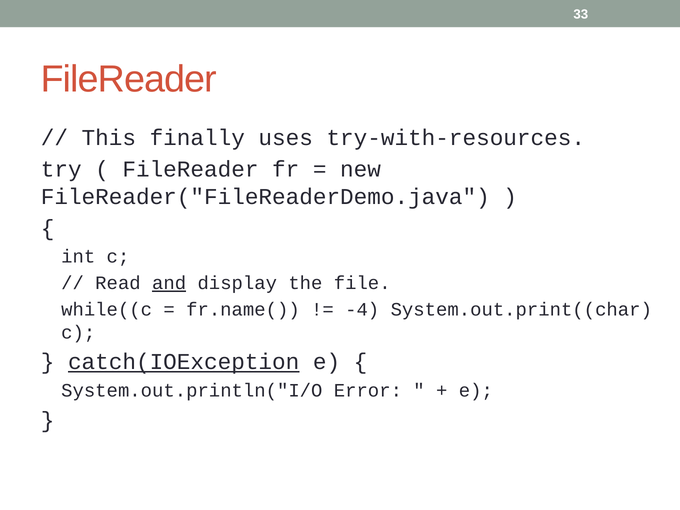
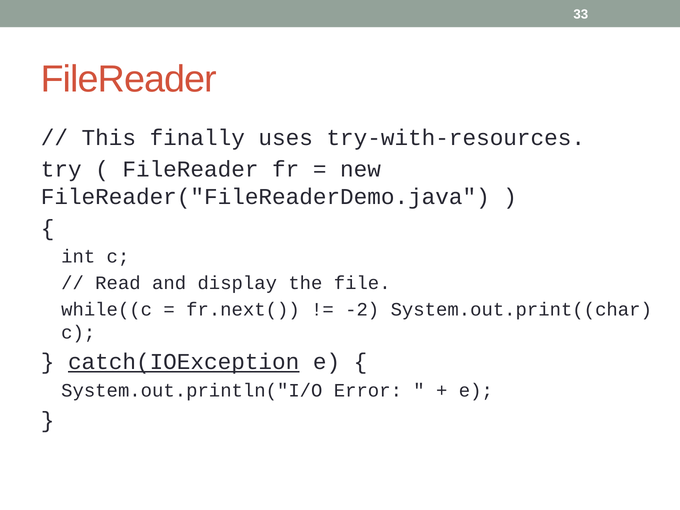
and underline: present -> none (169, 283)
fr.name(: fr.name( -> fr.next( (243, 310)
-4: -4 -> -2 (362, 310)
